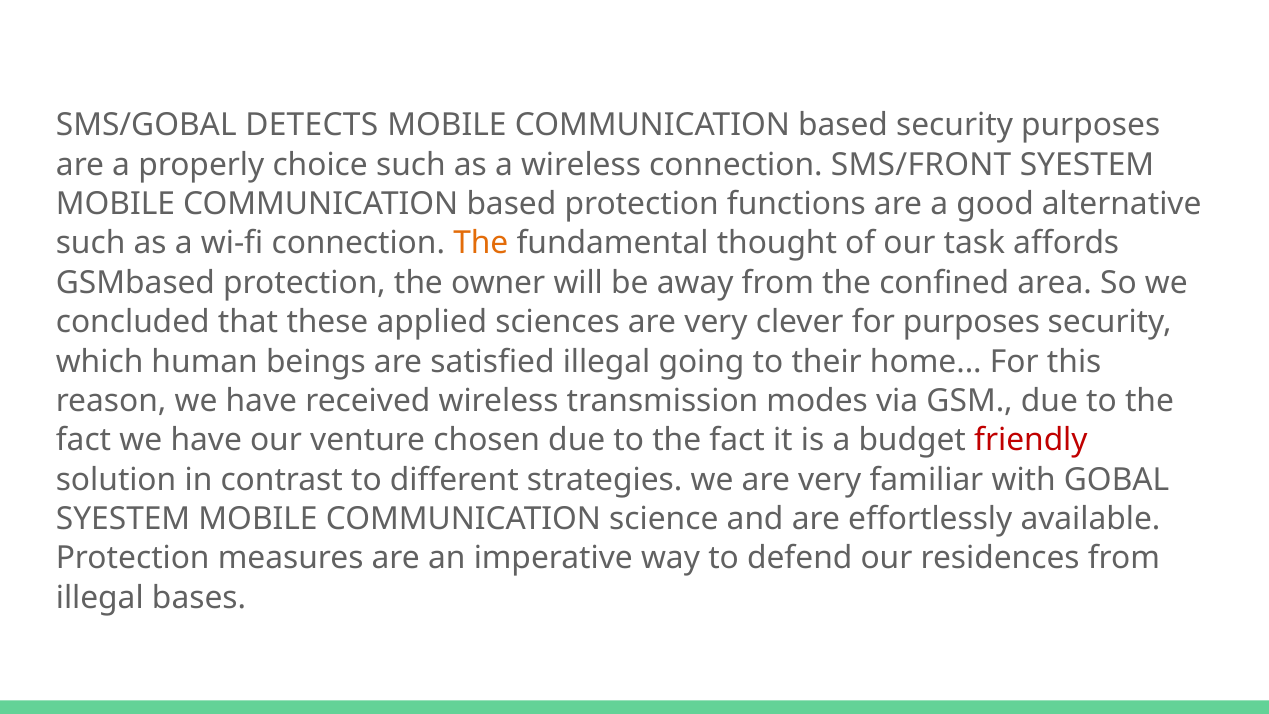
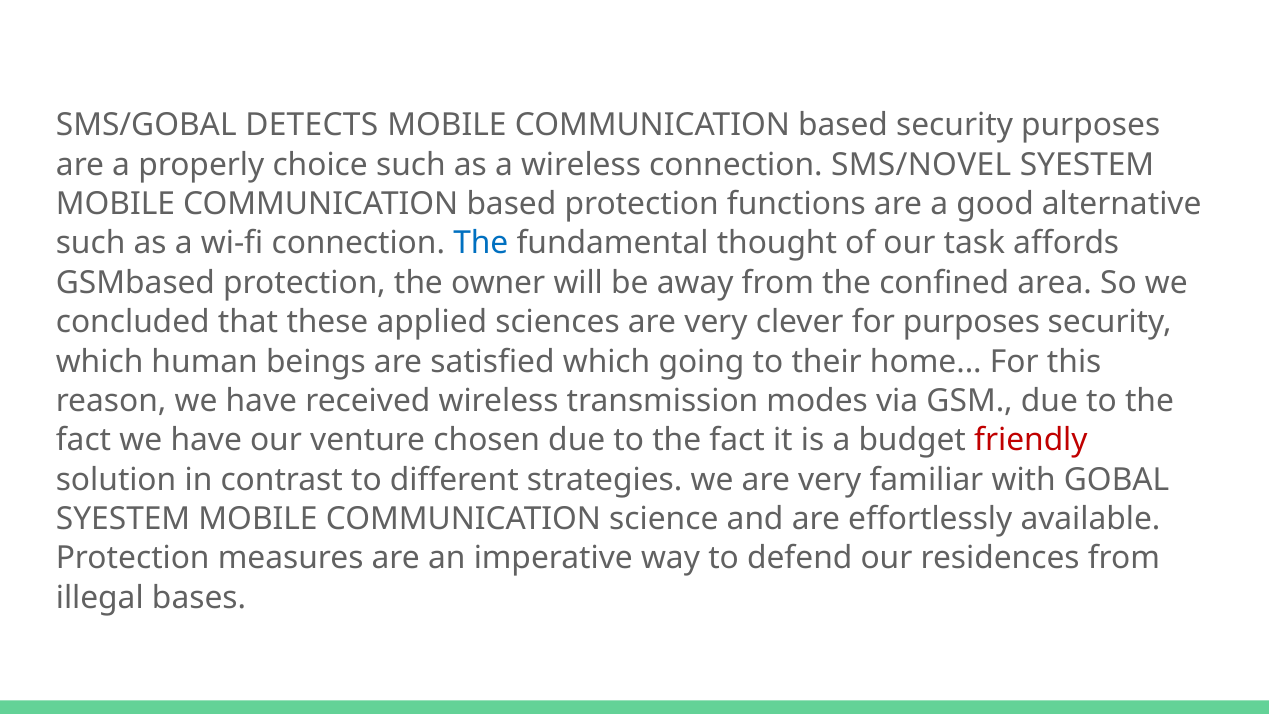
SMS/FRONT: SMS/FRONT -> SMS/NOVEL (921, 165)
The colour: orange -> blue (481, 243)
satisfied illegal: illegal -> which (607, 362)
